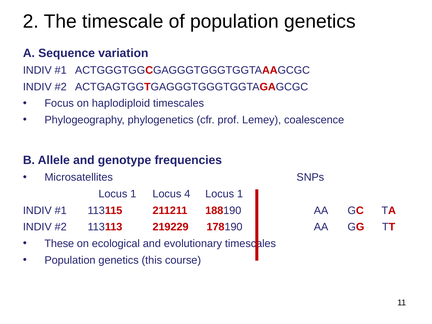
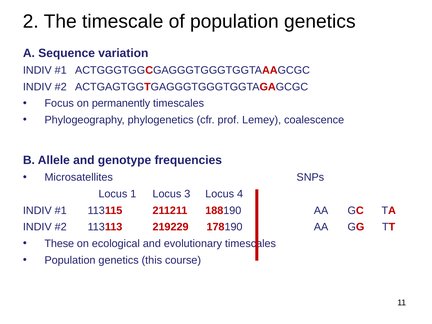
haplodiploid: haplodiploid -> permanently (121, 103)
4: 4 -> 3 (187, 194)
1: 1 -> 4 (240, 194)
